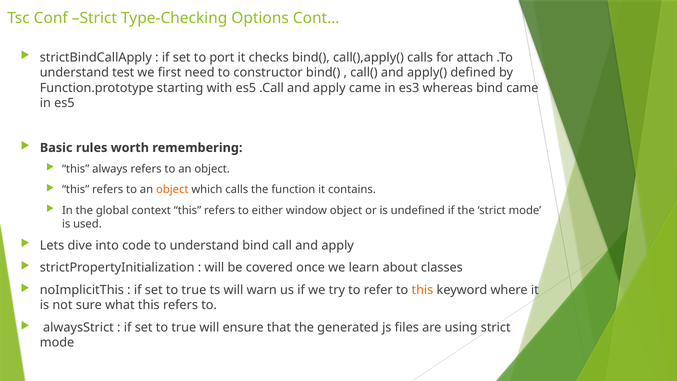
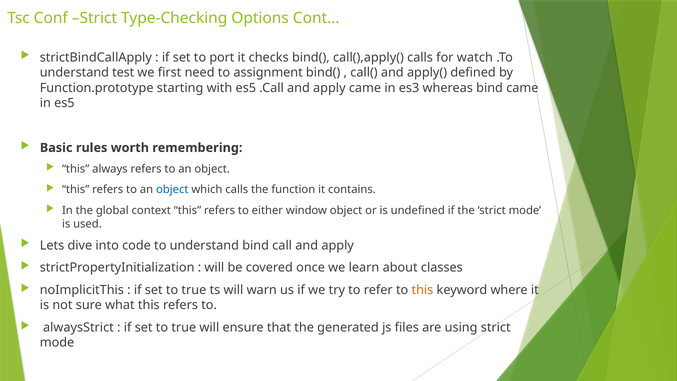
attach: attach -> watch (475, 57)
constructor: constructor -> assignment (268, 73)
object colour: orange -> blue (172, 190)
